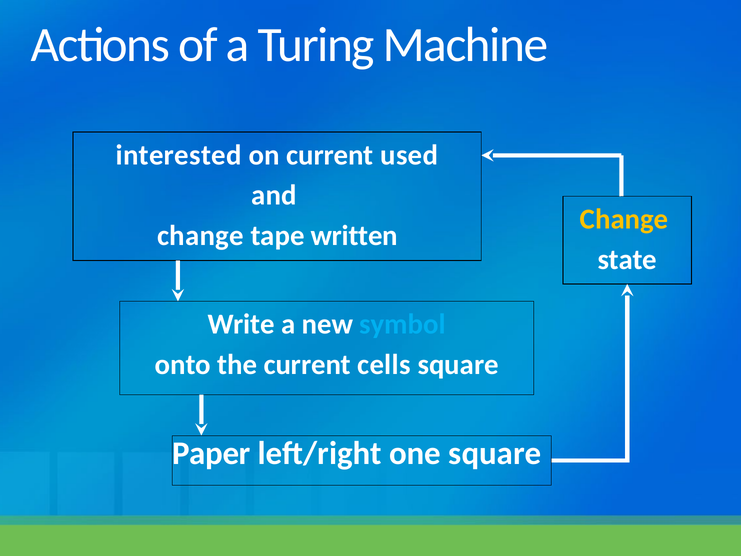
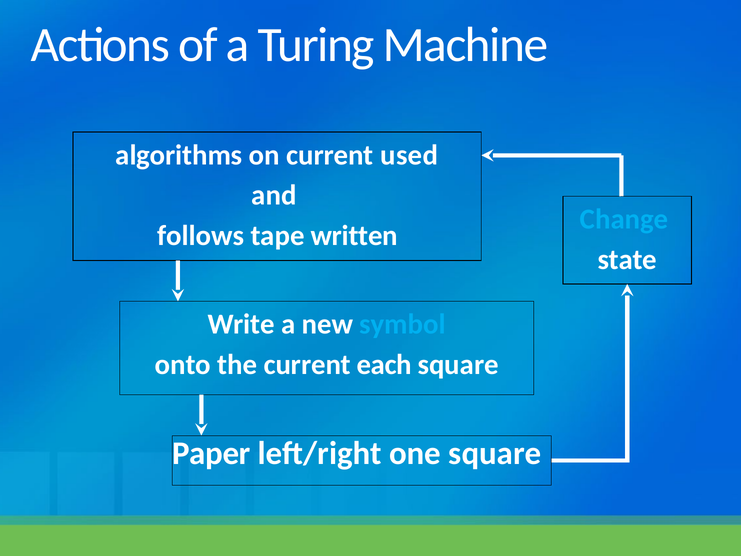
interested: interested -> algorithms (179, 155)
Change colour: yellow -> light blue (624, 219)
change: change -> follows (201, 236)
cells: cells -> each (384, 364)
